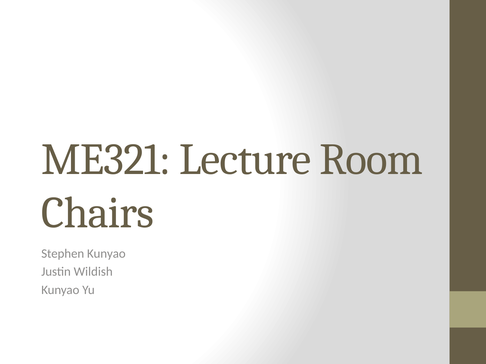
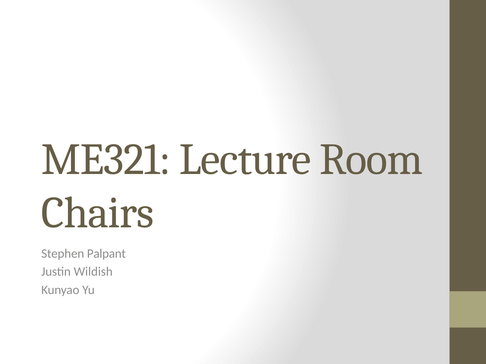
Stephen Kunyao: Kunyao -> Palpant (106, 254)
